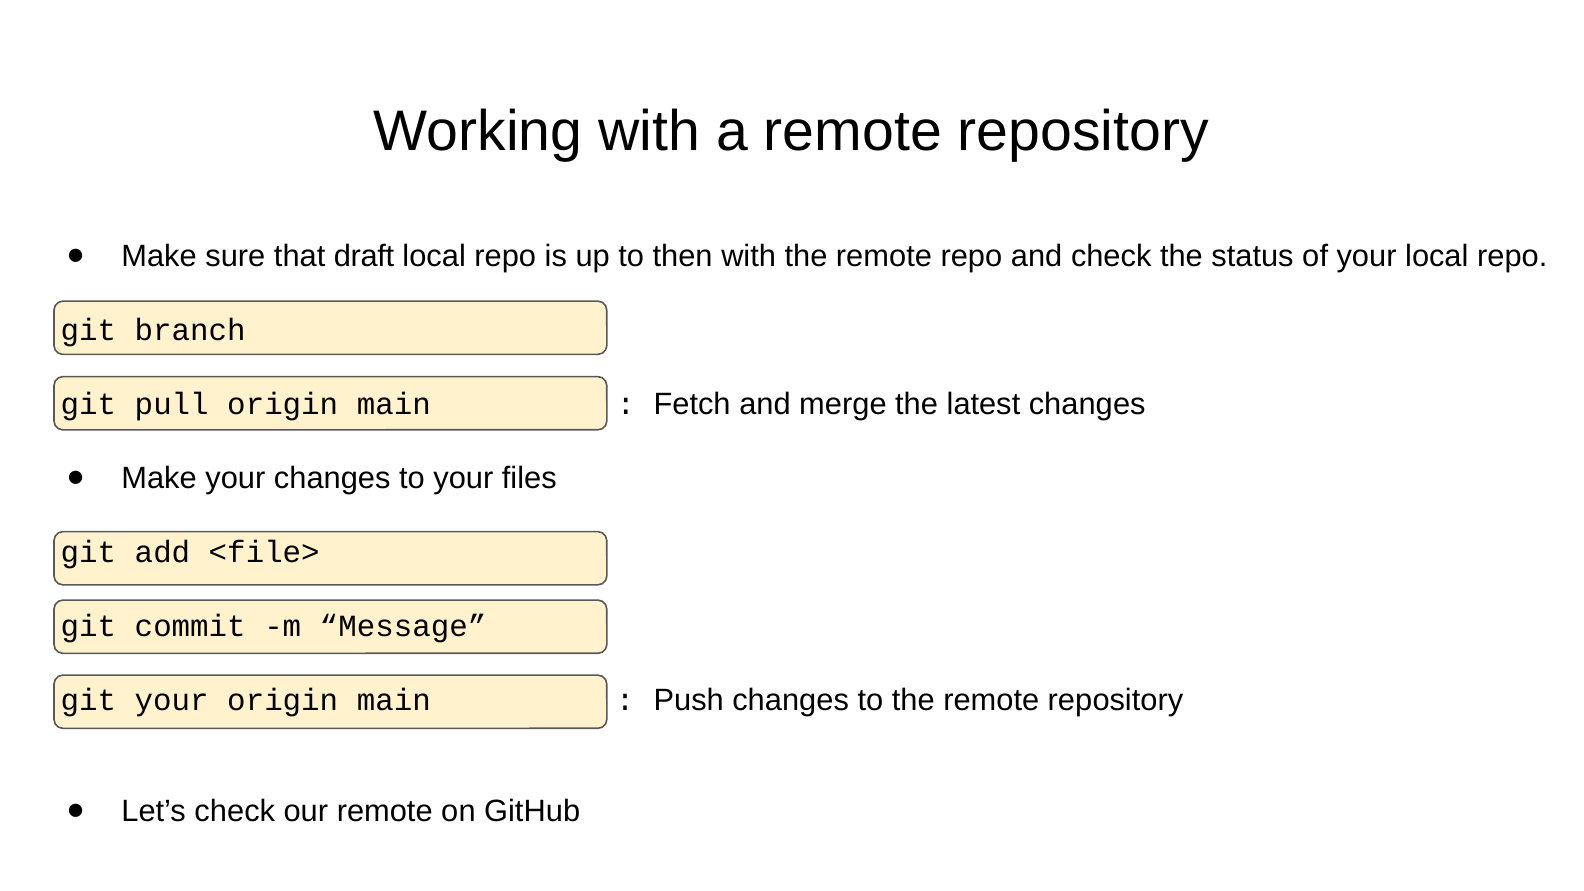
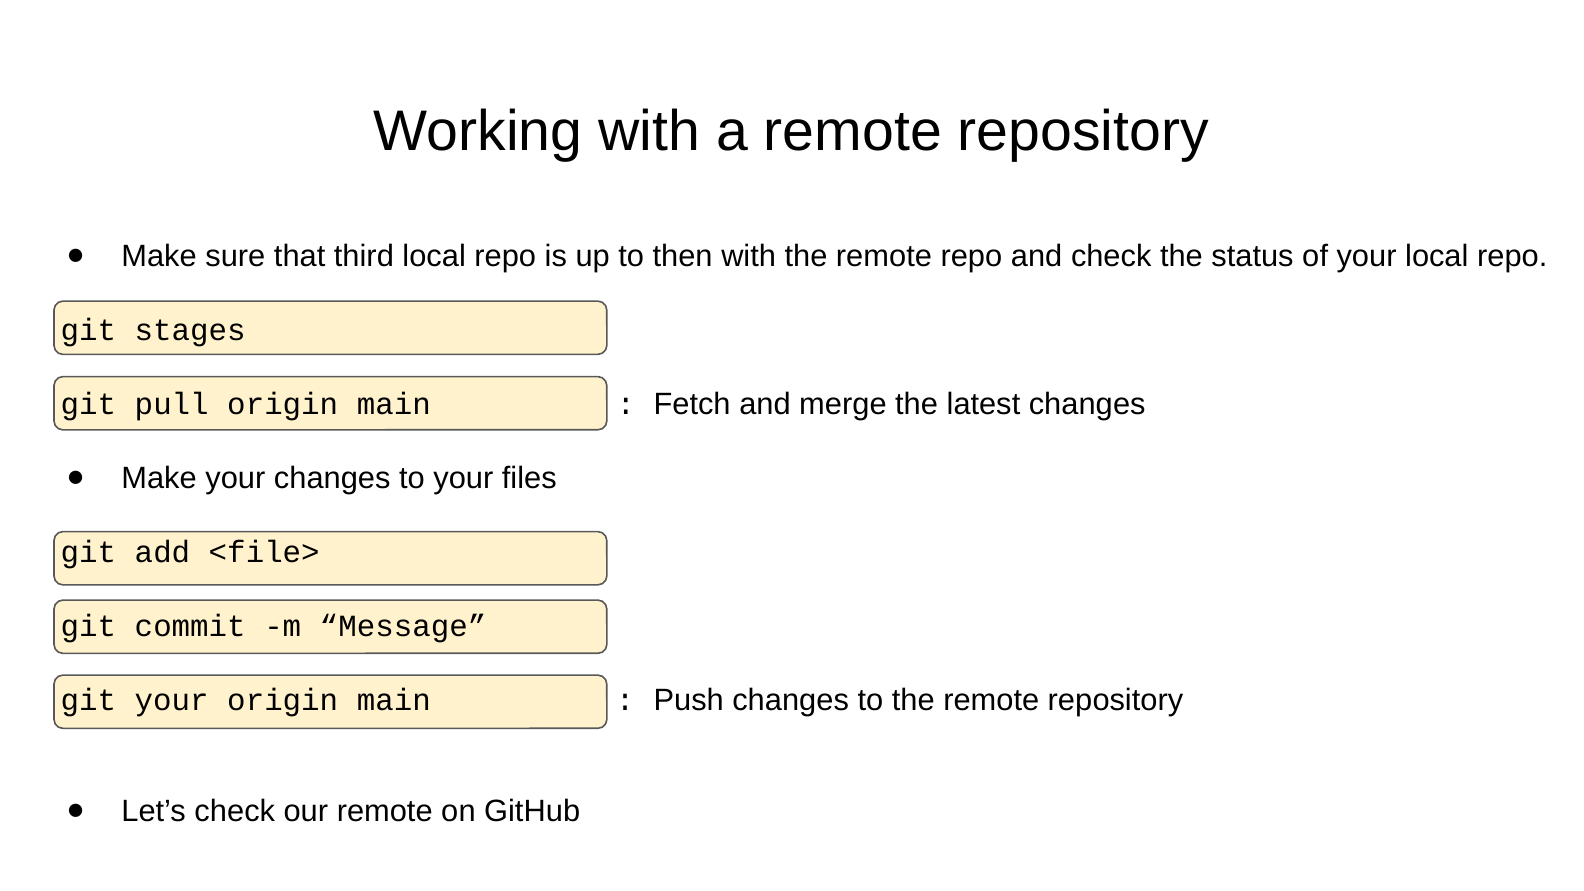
draft: draft -> third (364, 256)
branch: branch -> stages (190, 330)
